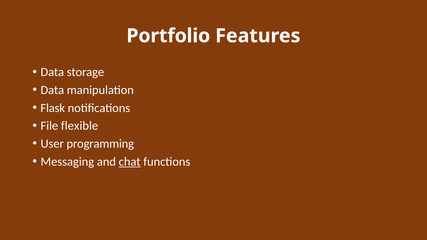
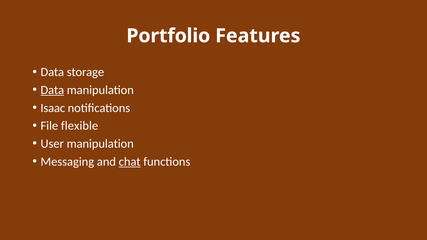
Data underline: none -> present (52, 90)
Flask: Flask -> Isaac (53, 108)
User programming: programming -> manipulation (100, 144)
